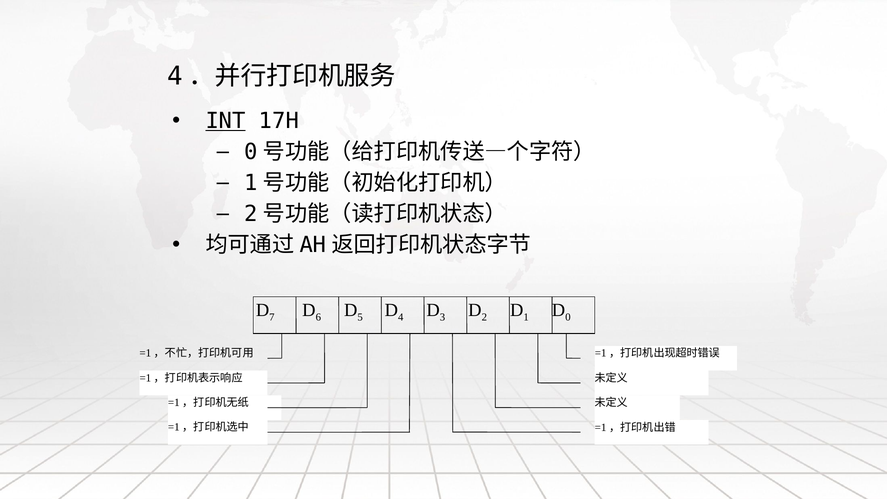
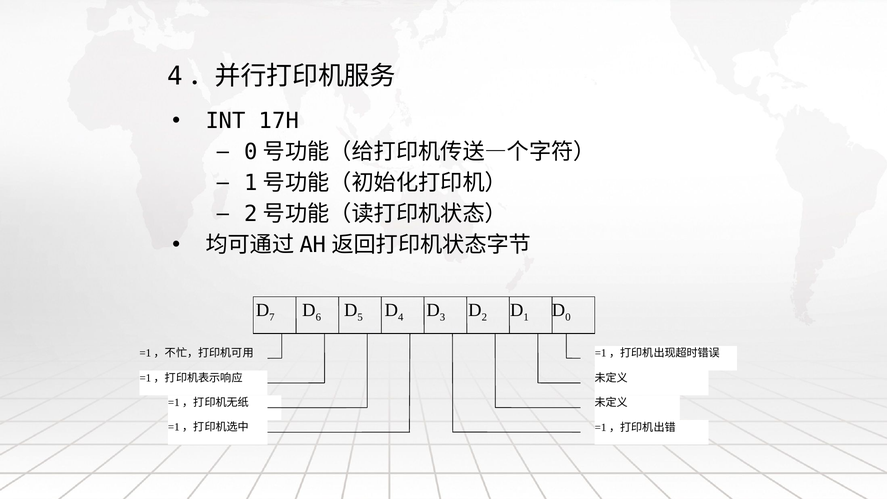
INT underline: present -> none (226, 121)
